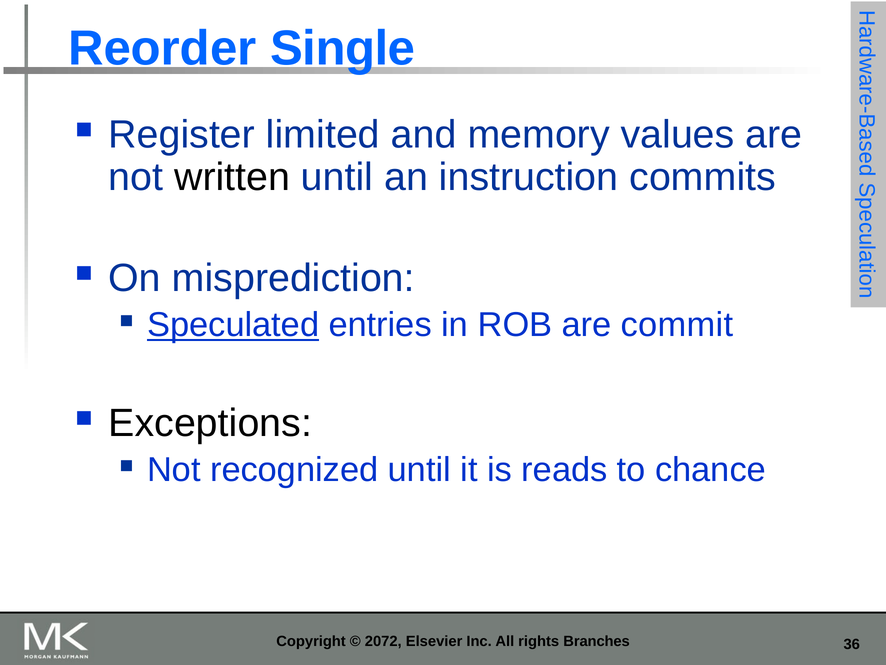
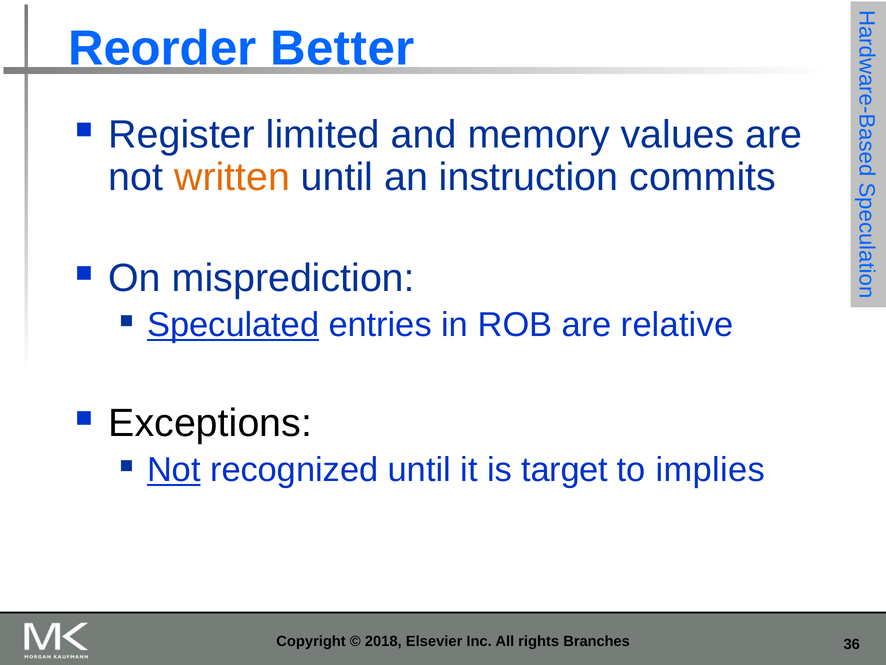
Single: Single -> Better (342, 49)
written colour: black -> orange (232, 177)
commit: commit -> relative (677, 325)
Not underline: none -> present (174, 470)
reads: reads -> target (565, 470)
chance: chance -> implies (710, 470)
2072: 2072 -> 2018 (383, 641)
